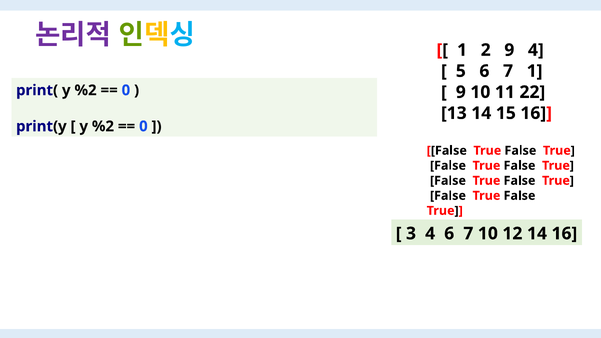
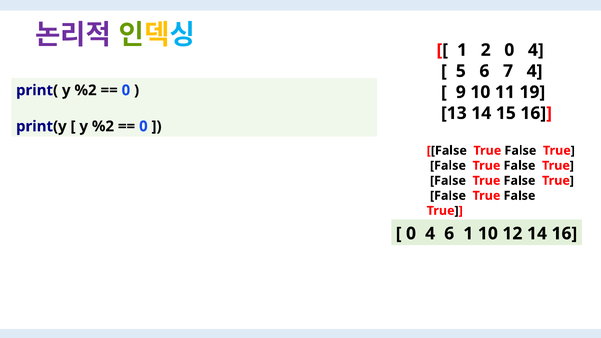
2 9: 9 -> 0 (509, 50)
7 1: 1 -> 4 (535, 71)
22: 22 -> 19 (532, 92)
3: 3 -> 0 (411, 234)
4 6 7: 7 -> 1 (468, 234)
